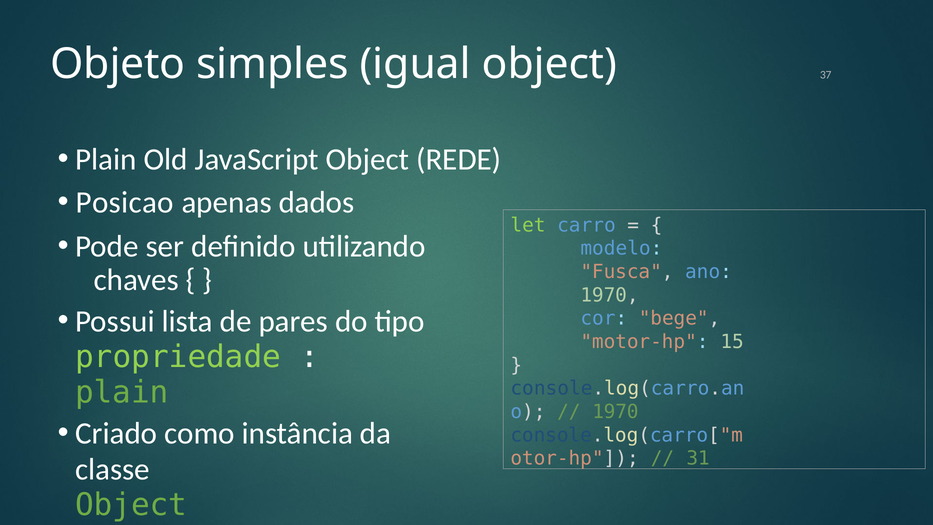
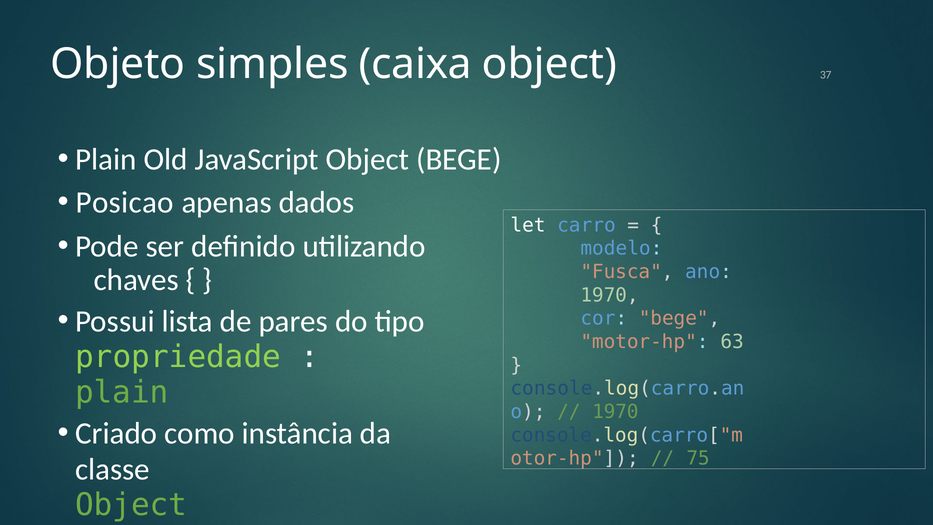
igual: igual -> caixa (415, 64)
Object REDE: REDE -> BEGE (459, 159)
let colour: light green -> white (528, 225)
15: 15 -> 63 (732, 342)
31: 31 -> 75 (698, 458)
